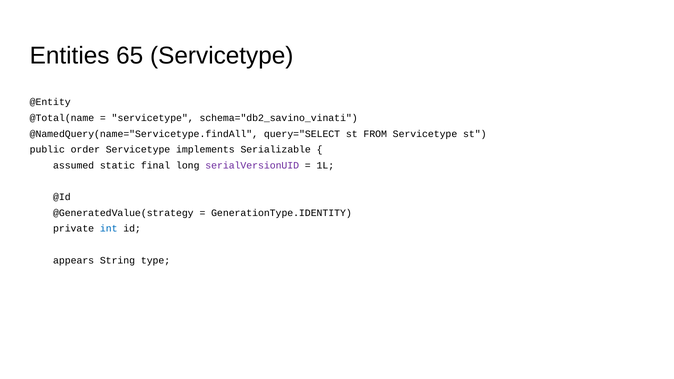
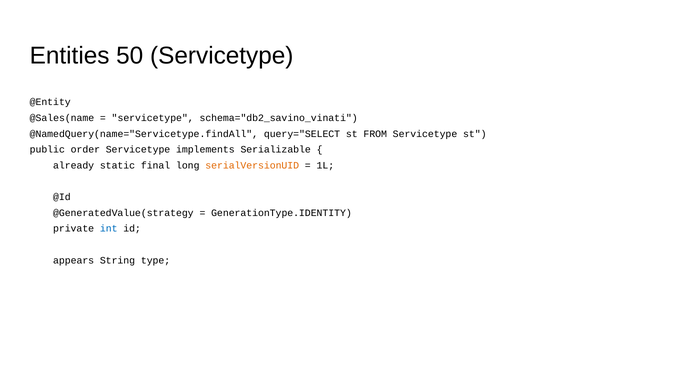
65: 65 -> 50 (130, 56)
@Total(name: @Total(name -> @Sales(name (62, 118)
assumed: assumed -> already (74, 166)
serialVersionUID colour: purple -> orange (252, 166)
